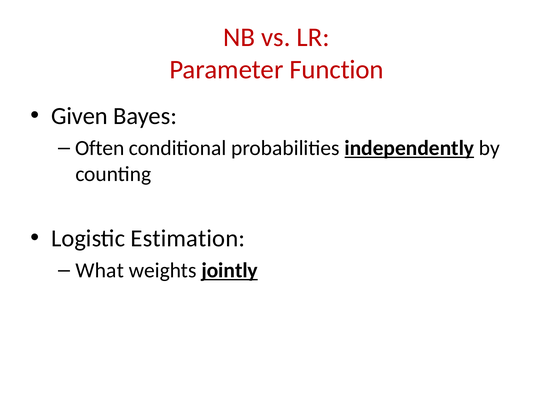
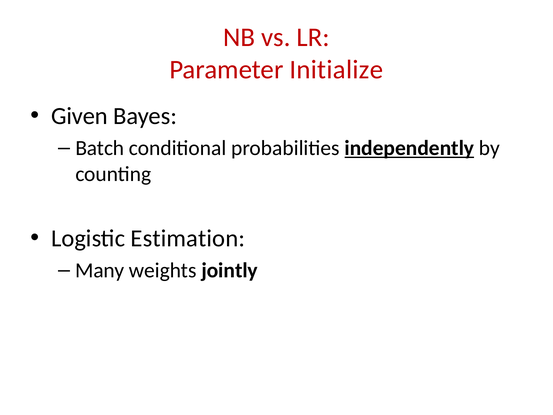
Function: Function -> Initialize (336, 70)
Often: Often -> Batch (100, 148)
What: What -> Many (100, 270)
jointly underline: present -> none (230, 270)
